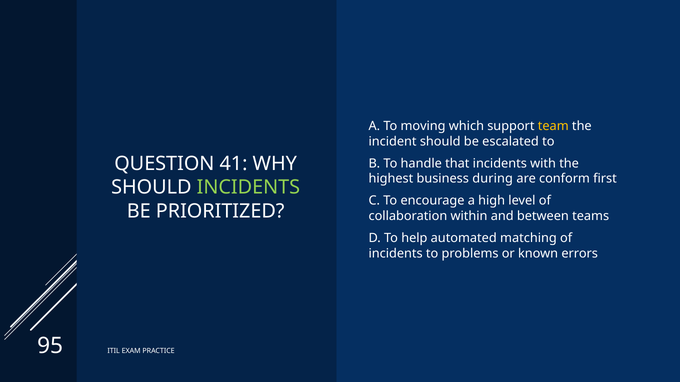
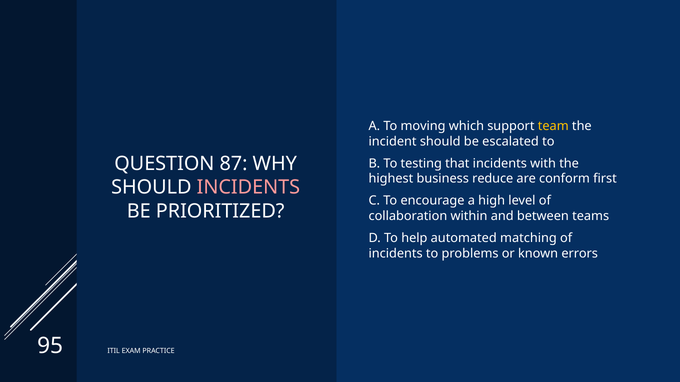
41: 41 -> 87 (234, 164)
handle: handle -> testing (421, 164)
during: during -> reduce (493, 179)
INCIDENTS colour: light green -> pink (248, 188)
